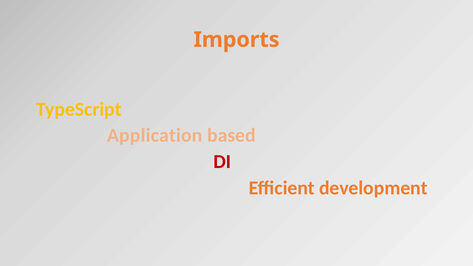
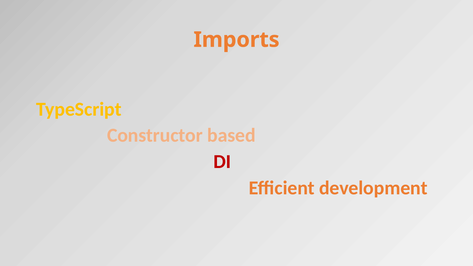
Application: Application -> Constructor (155, 136)
